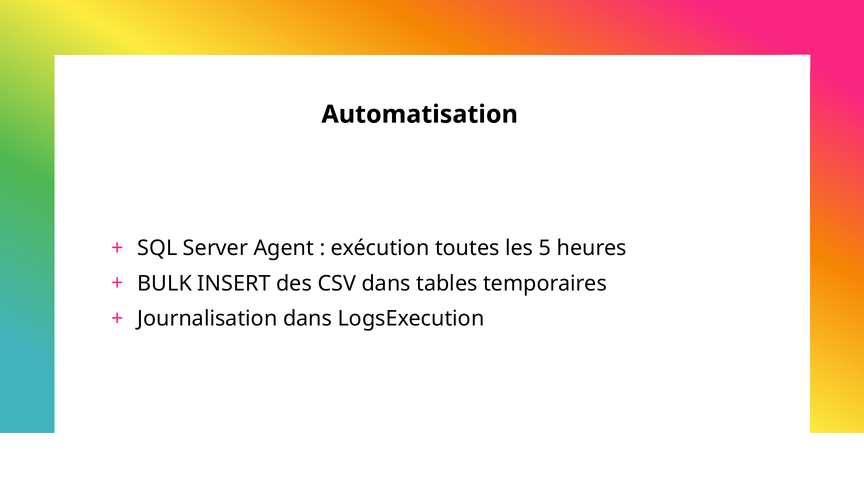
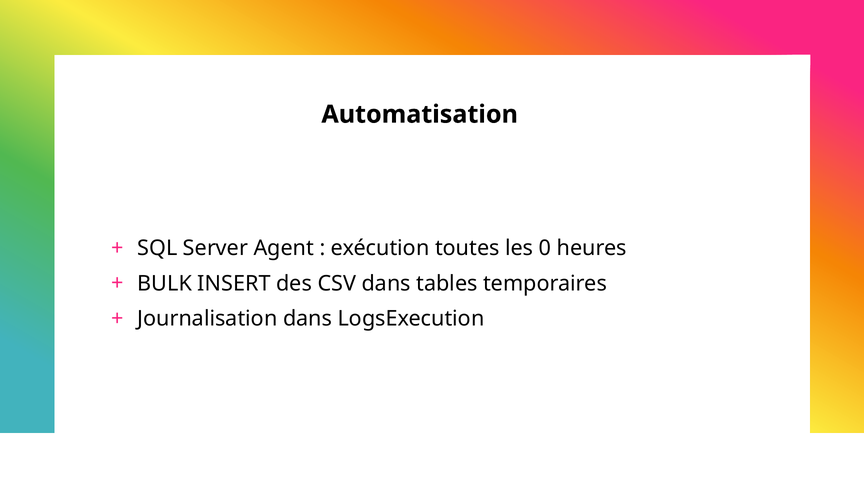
5: 5 -> 0 (545, 248)
